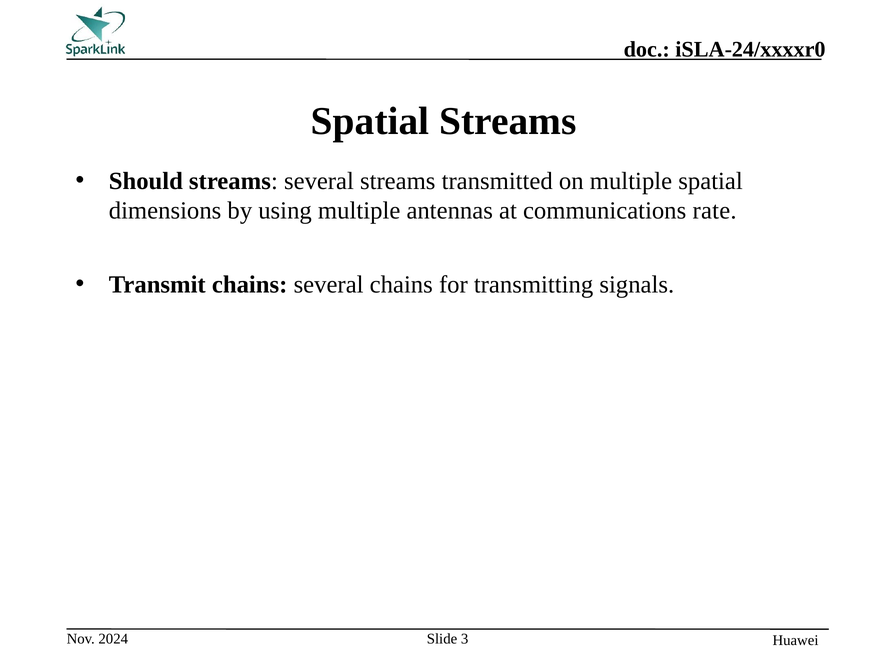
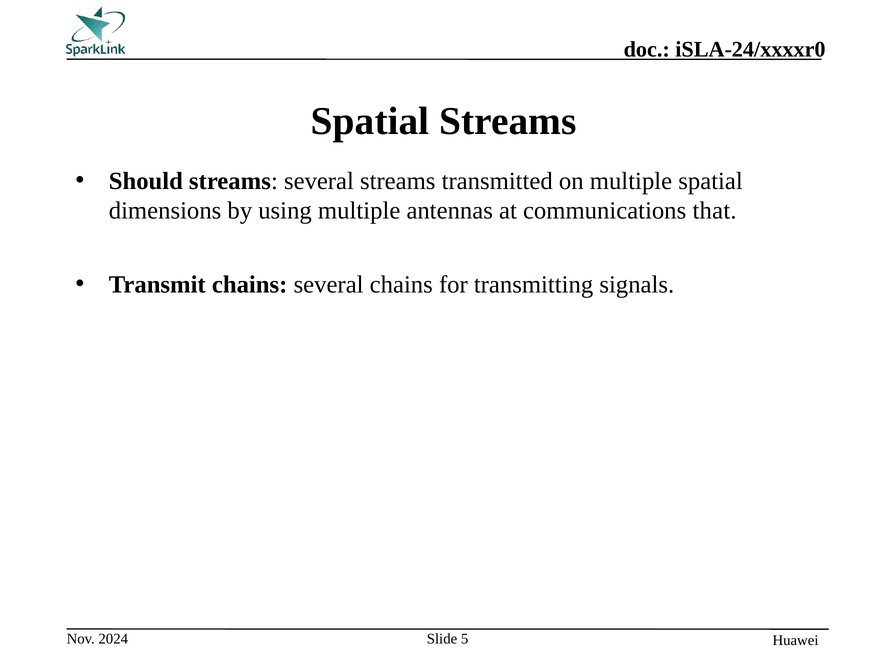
rate: rate -> that (715, 211)
3: 3 -> 5 (465, 639)
